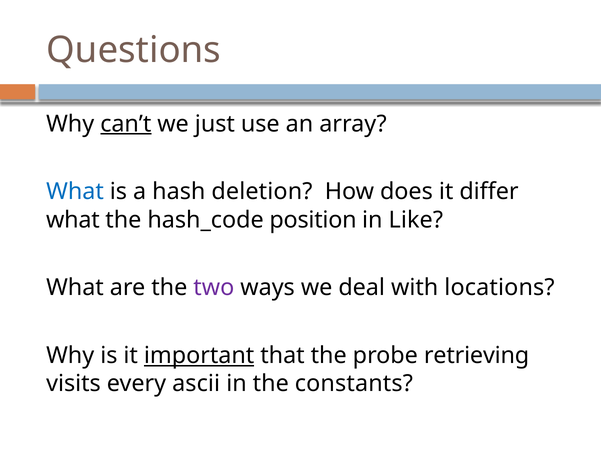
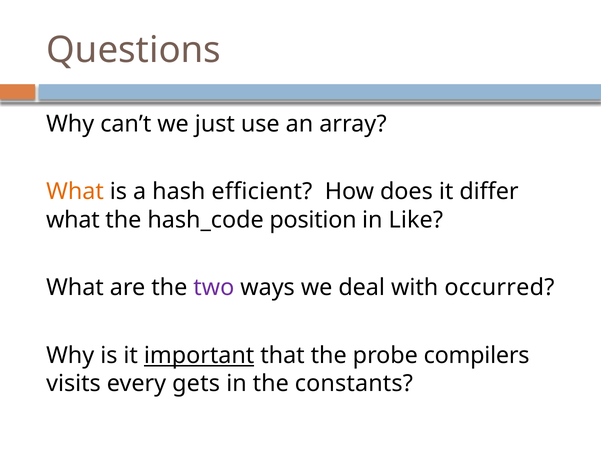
can’t underline: present -> none (126, 124)
What colour: blue -> orange (75, 192)
deletion: deletion -> efficient (262, 192)
locations: locations -> occurred (499, 287)
retrieving: retrieving -> compilers (477, 355)
ascii: ascii -> gets (196, 383)
